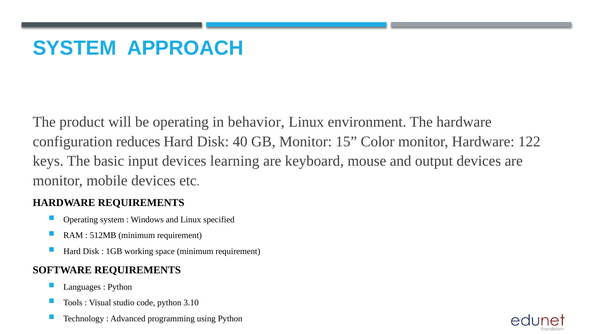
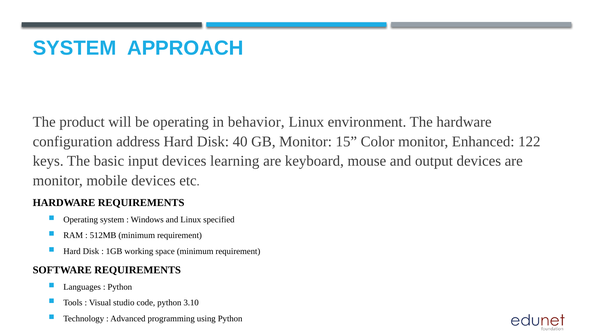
reduces: reduces -> address (138, 141)
monitor Hardware: Hardware -> Enhanced (483, 141)
